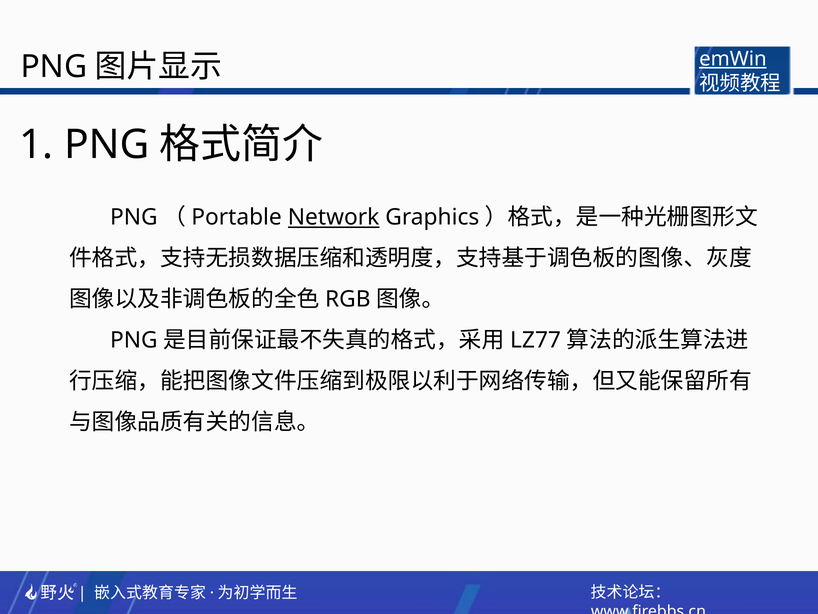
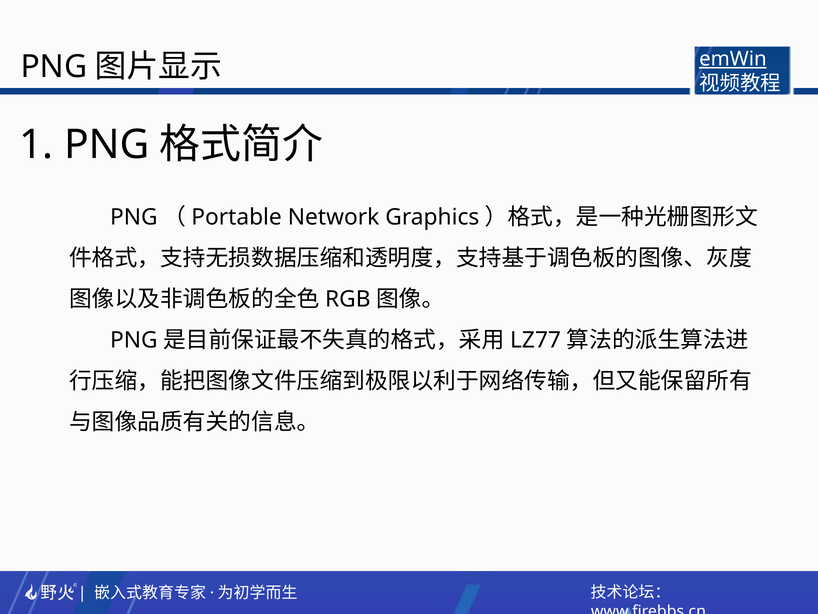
Network underline: present -> none (334, 217)
